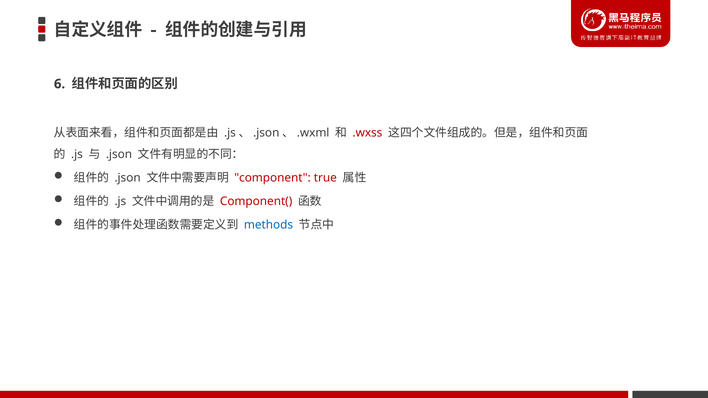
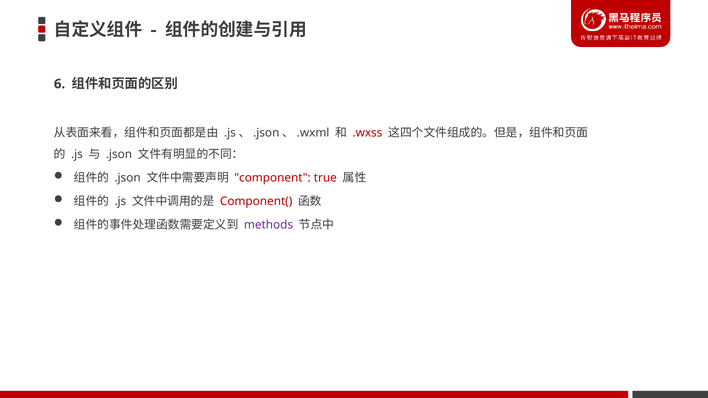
methods colour: blue -> purple (269, 225)
